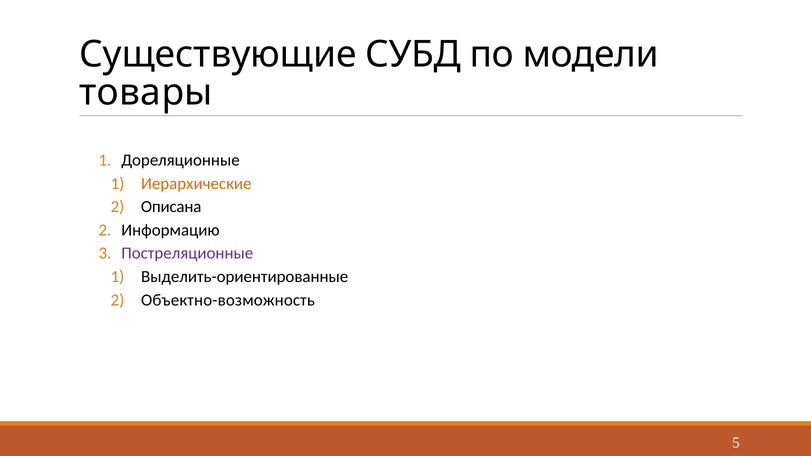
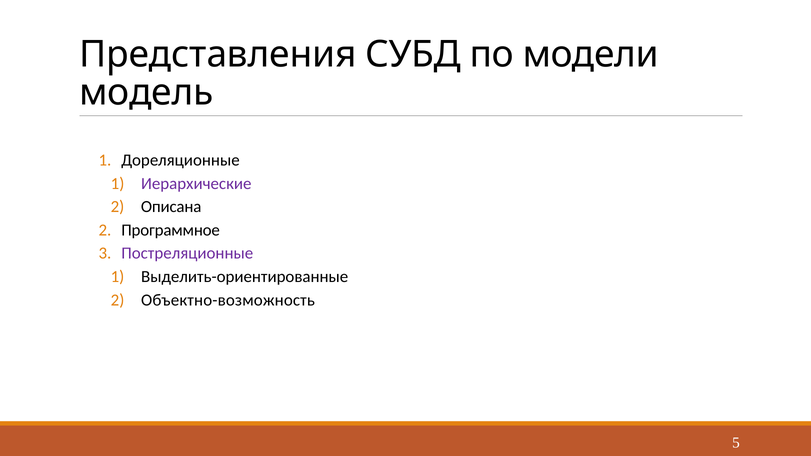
Существующие: Существующие -> Представления (218, 55)
товары: товары -> модель (146, 93)
Иерархические colour: orange -> purple (196, 184)
Информацию: Информацию -> Программное (171, 230)
